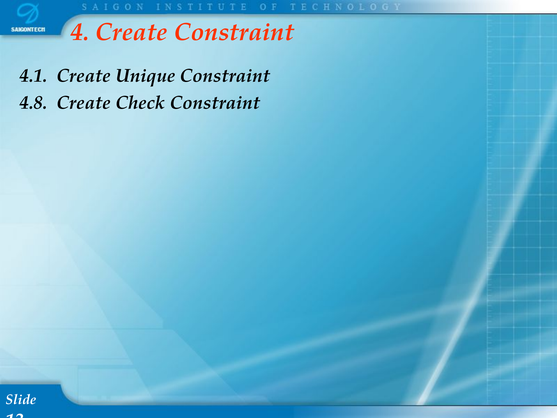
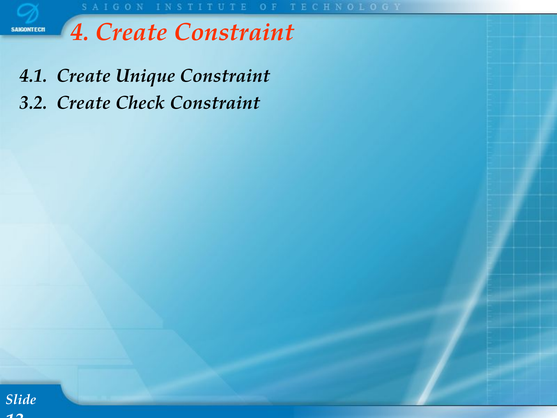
4.8: 4.8 -> 3.2 (33, 103)
